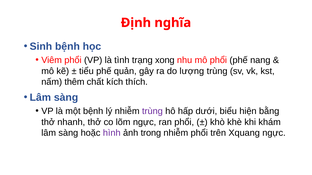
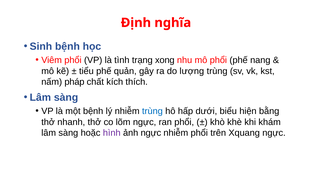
thêm: thêm -> pháp (74, 82)
trùng colour: purple -> blue (152, 111)
ảnh trong: trong -> ngực (151, 133)
